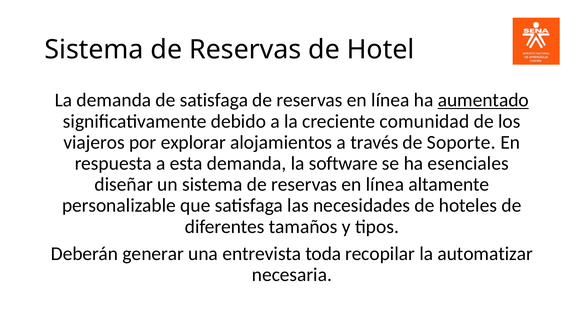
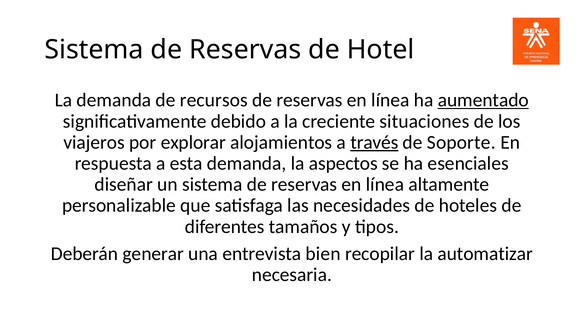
de satisfaga: satisfaga -> recursos (214, 100)
comunidad: comunidad -> situaciones (424, 121)
través underline: none -> present (374, 142)
software: software -> aspectos (343, 163)
toda: toda -> bien (323, 253)
